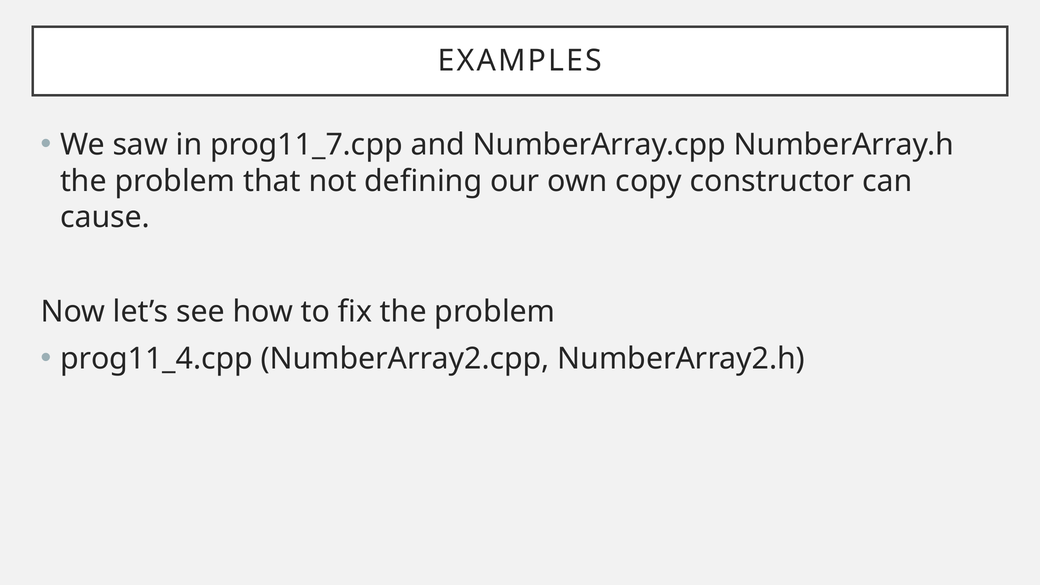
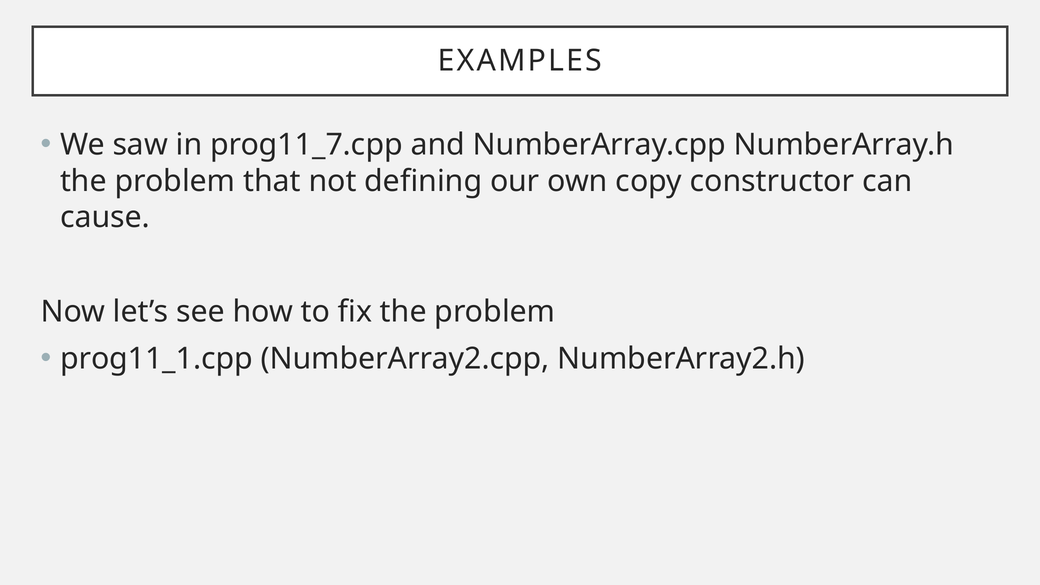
prog11_4.cpp: prog11_4.cpp -> prog11_1.cpp (156, 359)
